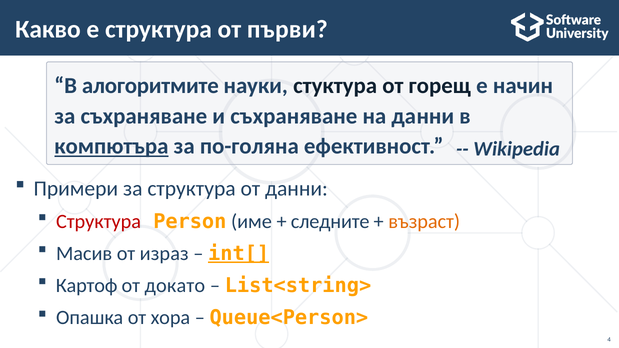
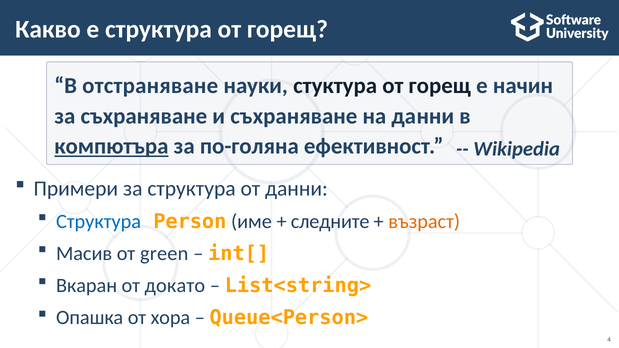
структура от първи: първи -> горещ (287, 29)
алогоритмите: алогоритмите -> отстраняване (150, 86)
Структура colour: red -> blue (99, 222)
израз: израз -> green (164, 254)
int[ underline: present -> none (239, 254)
Картоф: Картоф -> Вкаран (87, 286)
